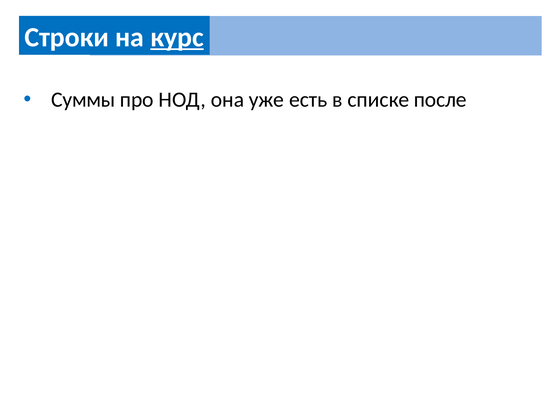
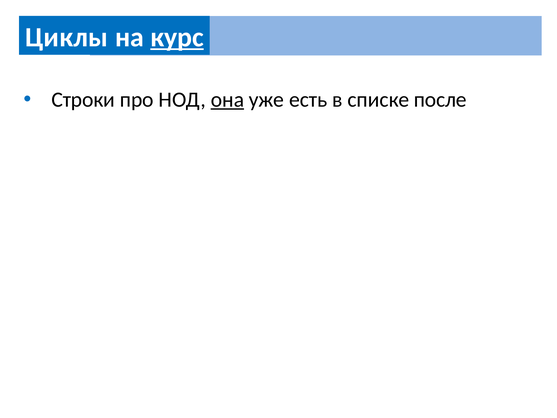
Строки: Строки -> Циклы (67, 37)
Суммы: Суммы -> Строки (83, 100)
она underline: none -> present (227, 100)
